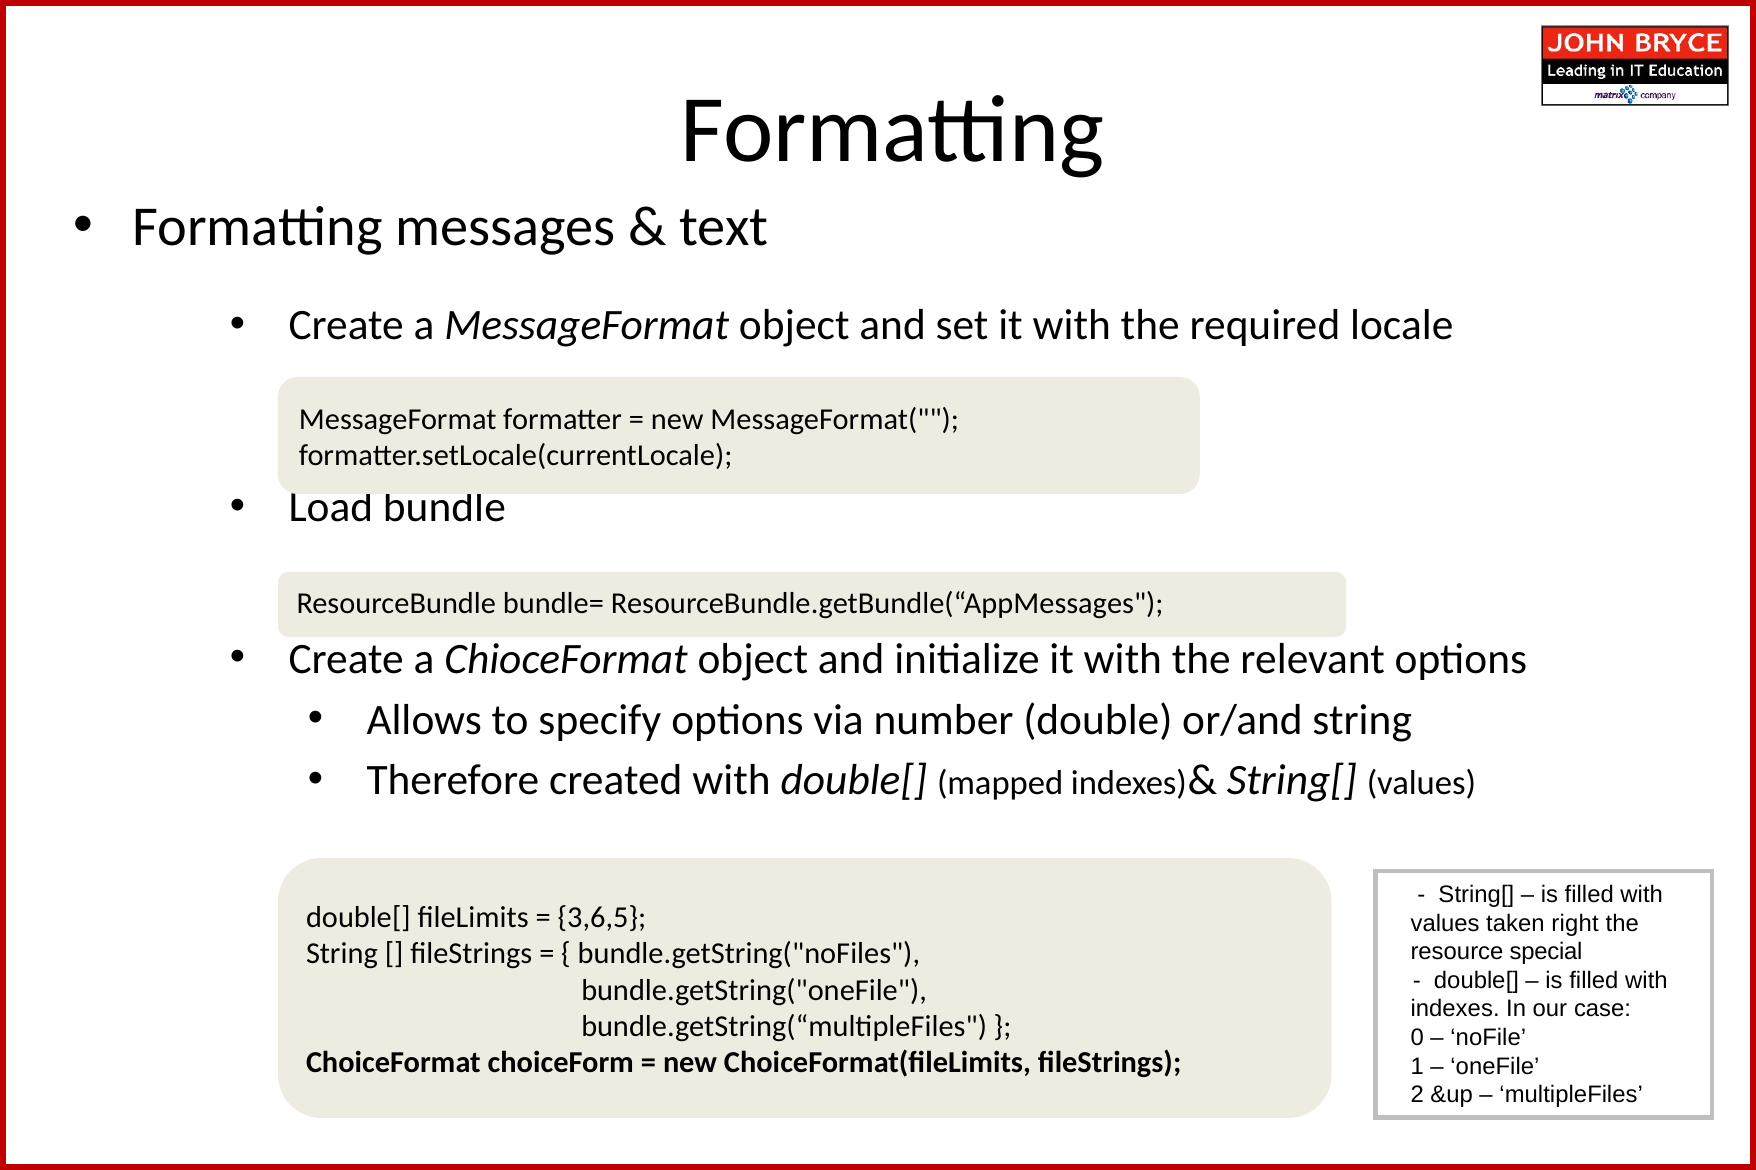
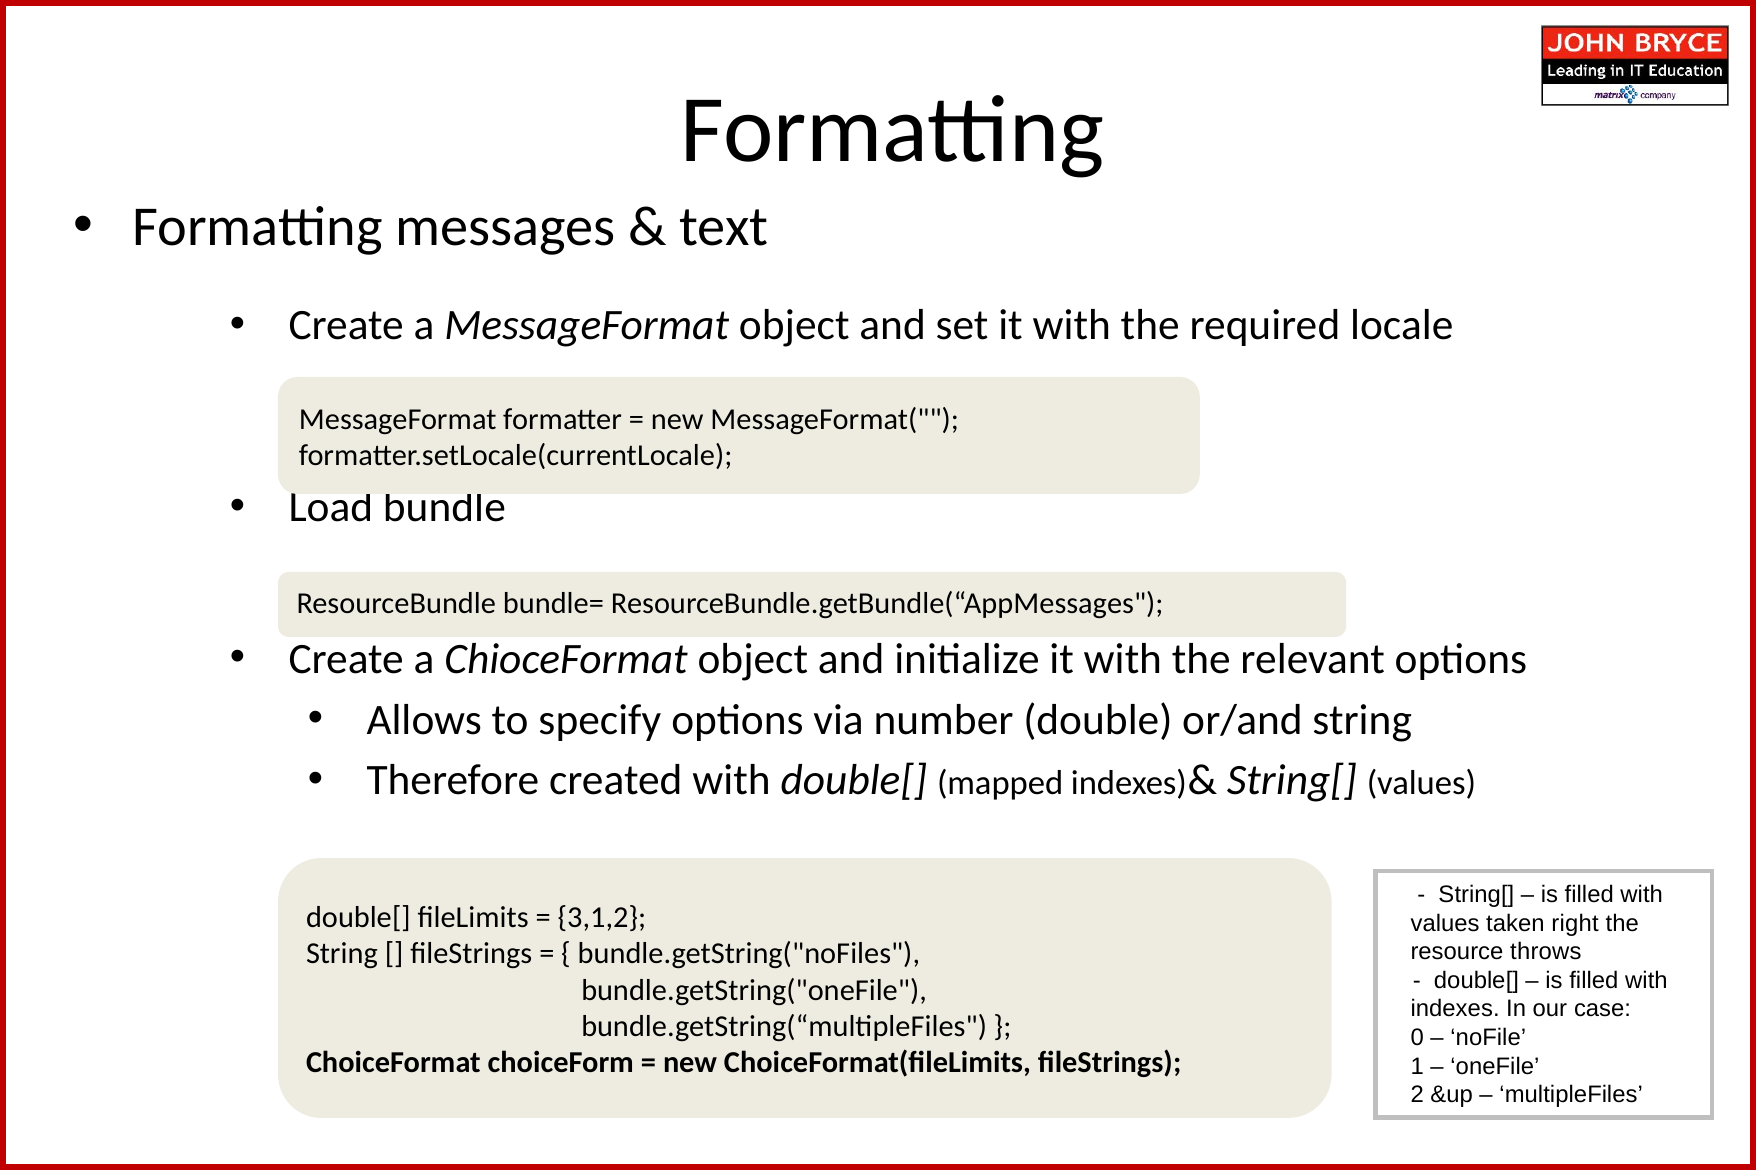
3,6,5: 3,6,5 -> 3,1,2 (602, 918)
special: special -> throws (1546, 952)
